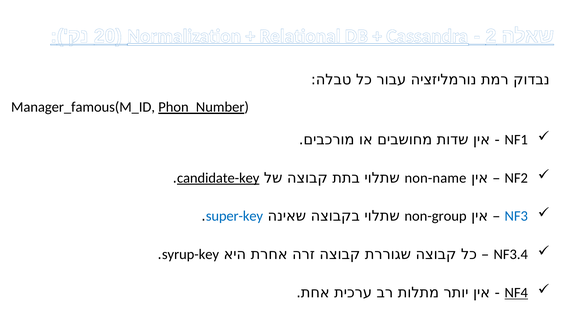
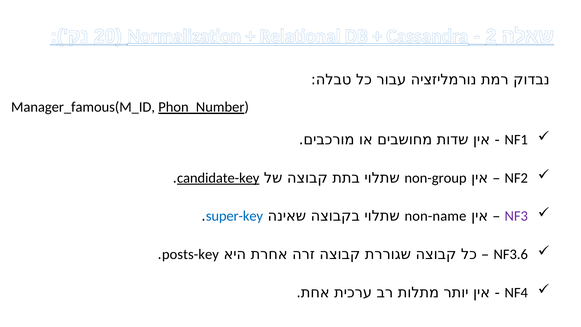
non-name: non-name -> non-group (436, 178)
non-group: non-group -> non-name (435, 216)
NF3 colour: blue -> purple (516, 216)
syrup-key: syrup-key -> posts-key (190, 254)
NF3.4: NF3.4 -> NF3.6 (511, 254)
NF4 underline: present -> none (516, 293)
